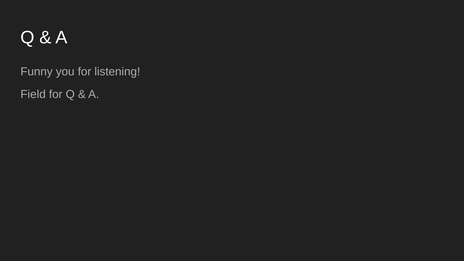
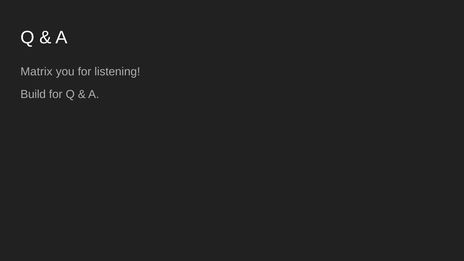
Funny: Funny -> Matrix (36, 72)
Field: Field -> Build (33, 94)
